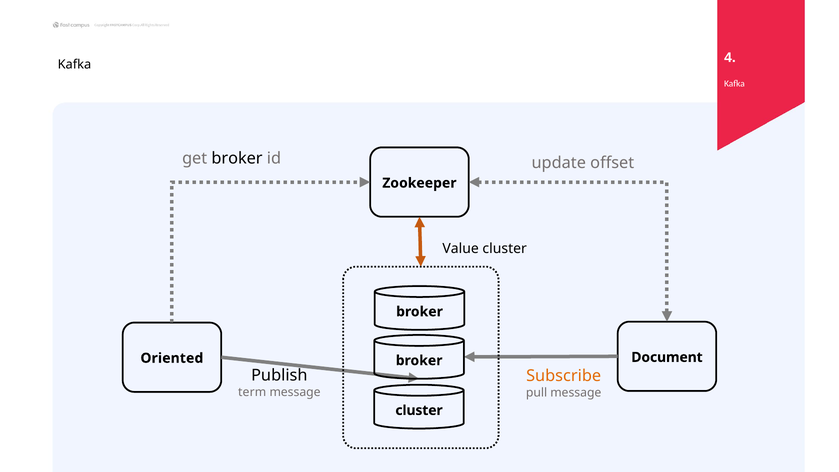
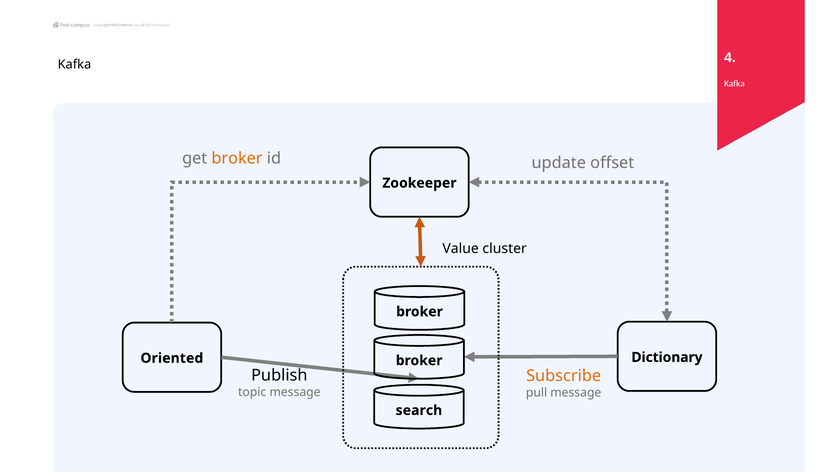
broker colour: black -> orange (237, 158)
Document: Document -> Dictionary (667, 357)
term: term -> topic (252, 392)
cluster: cluster -> search (419, 410)
